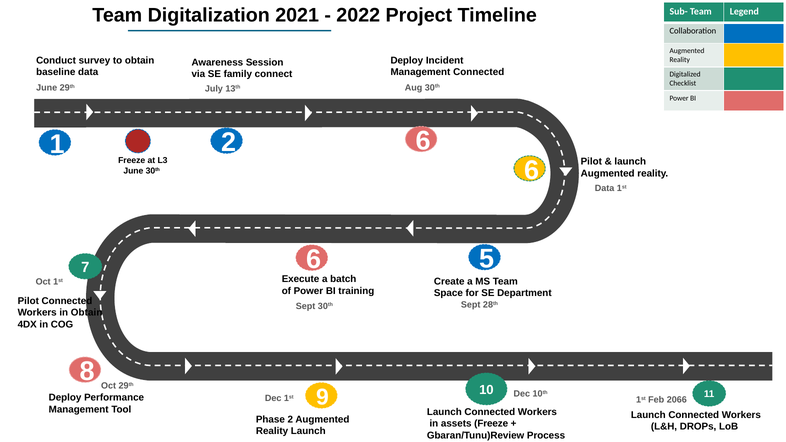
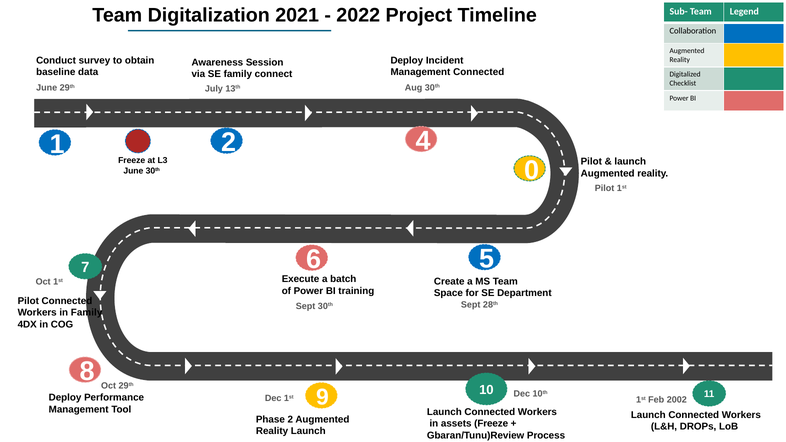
2 6: 6 -> 4 (423, 141)
30th 6: 6 -> 0 (532, 170)
Data: Data -> Pilot (605, 188)
in Obtain: Obtain -> Family (87, 313)
2066: 2066 -> 2002 (677, 400)
